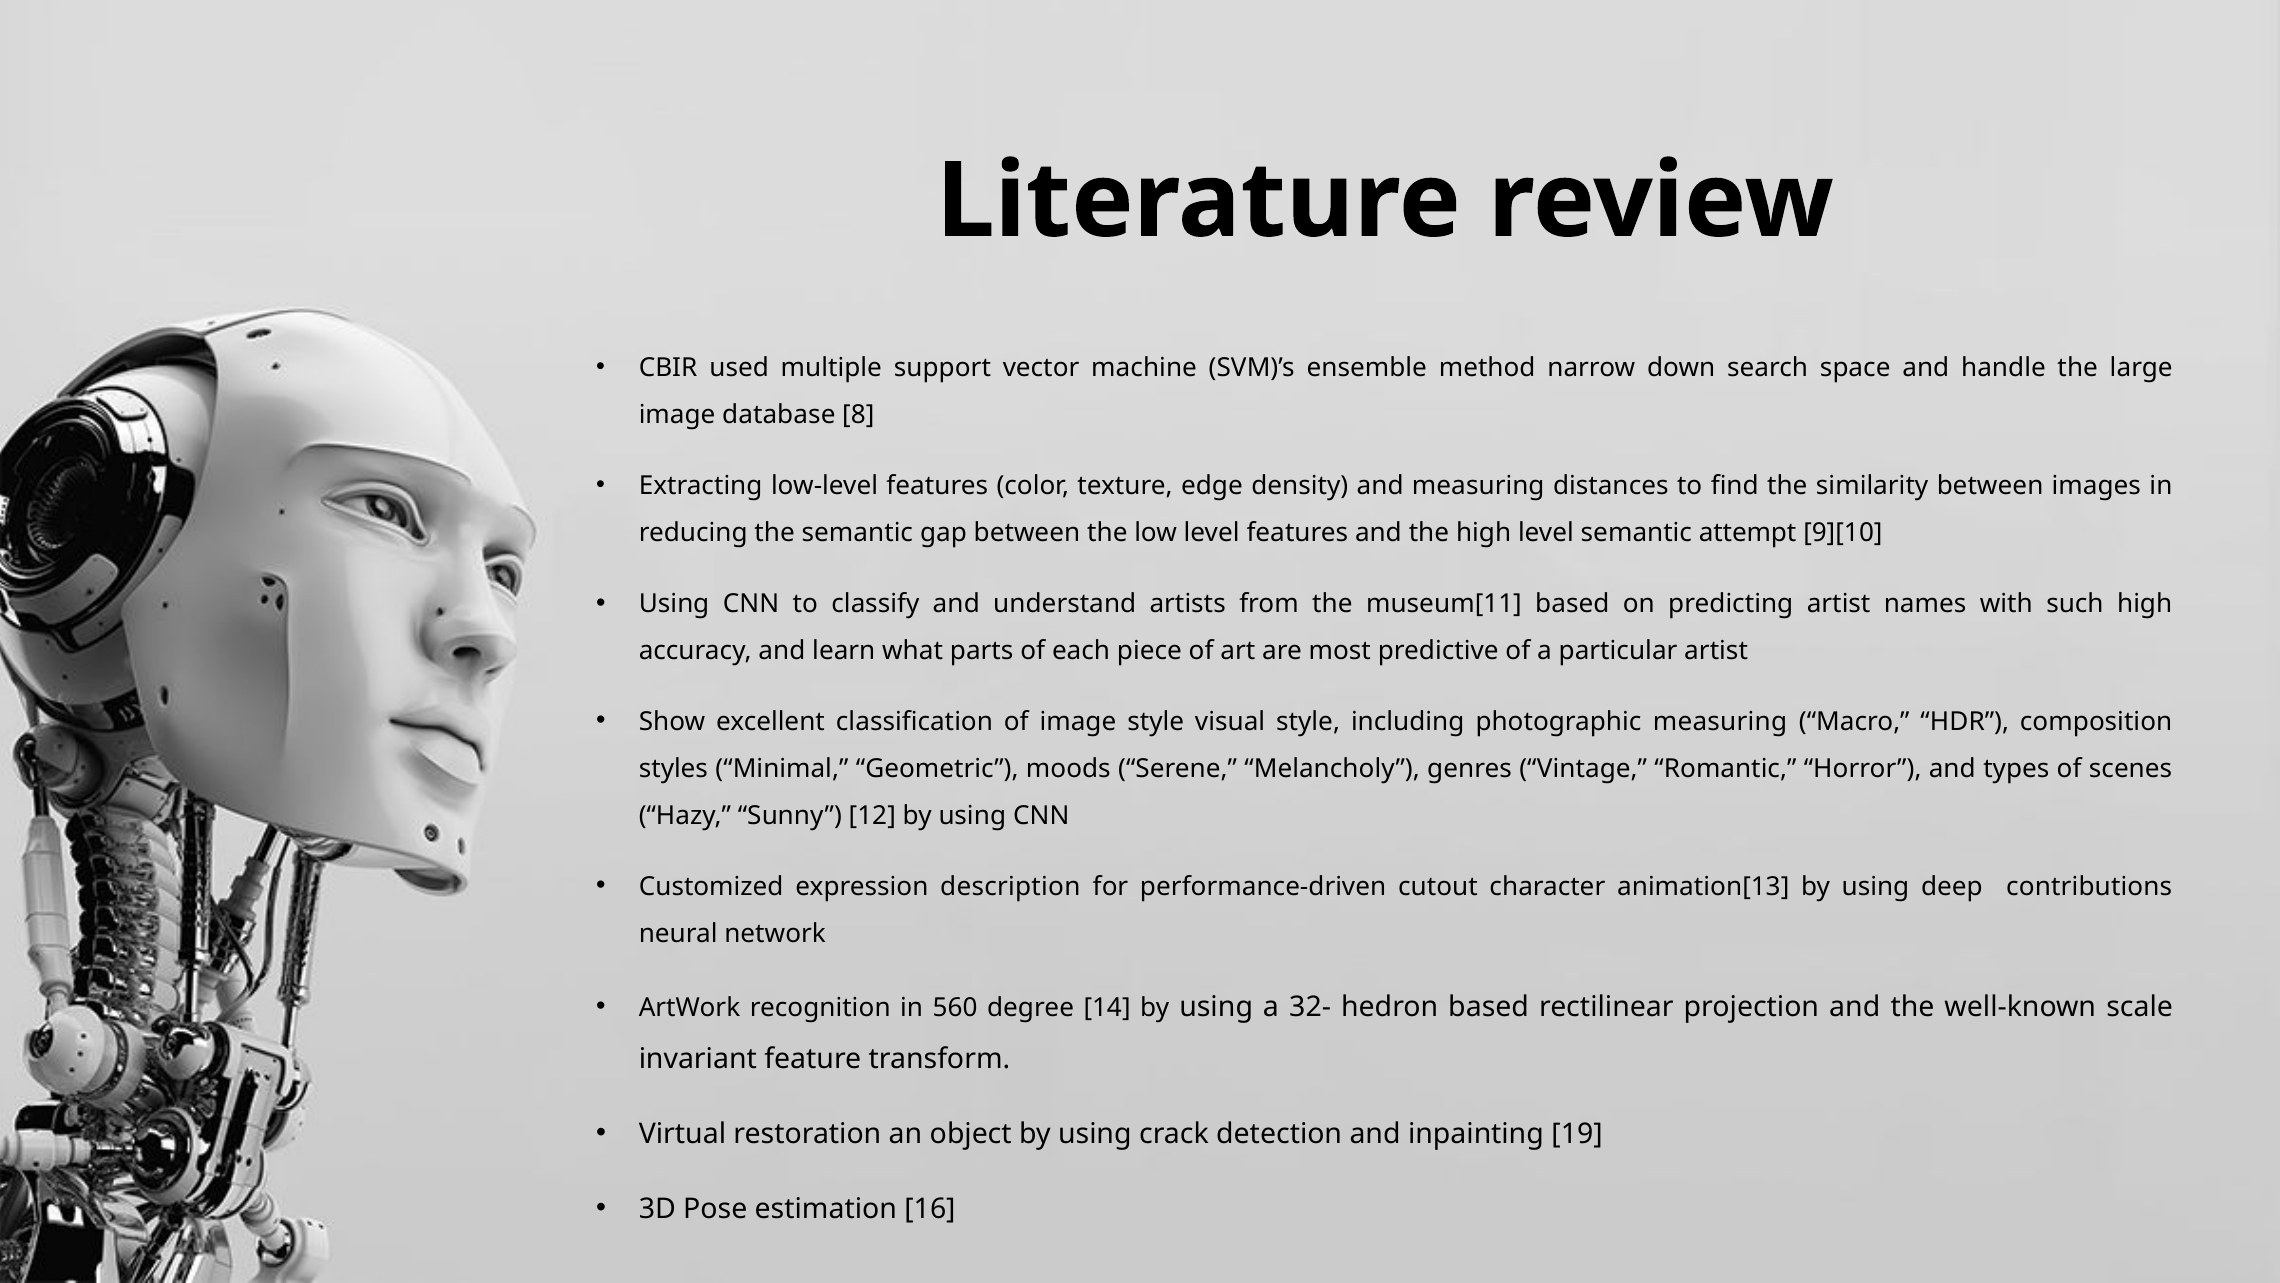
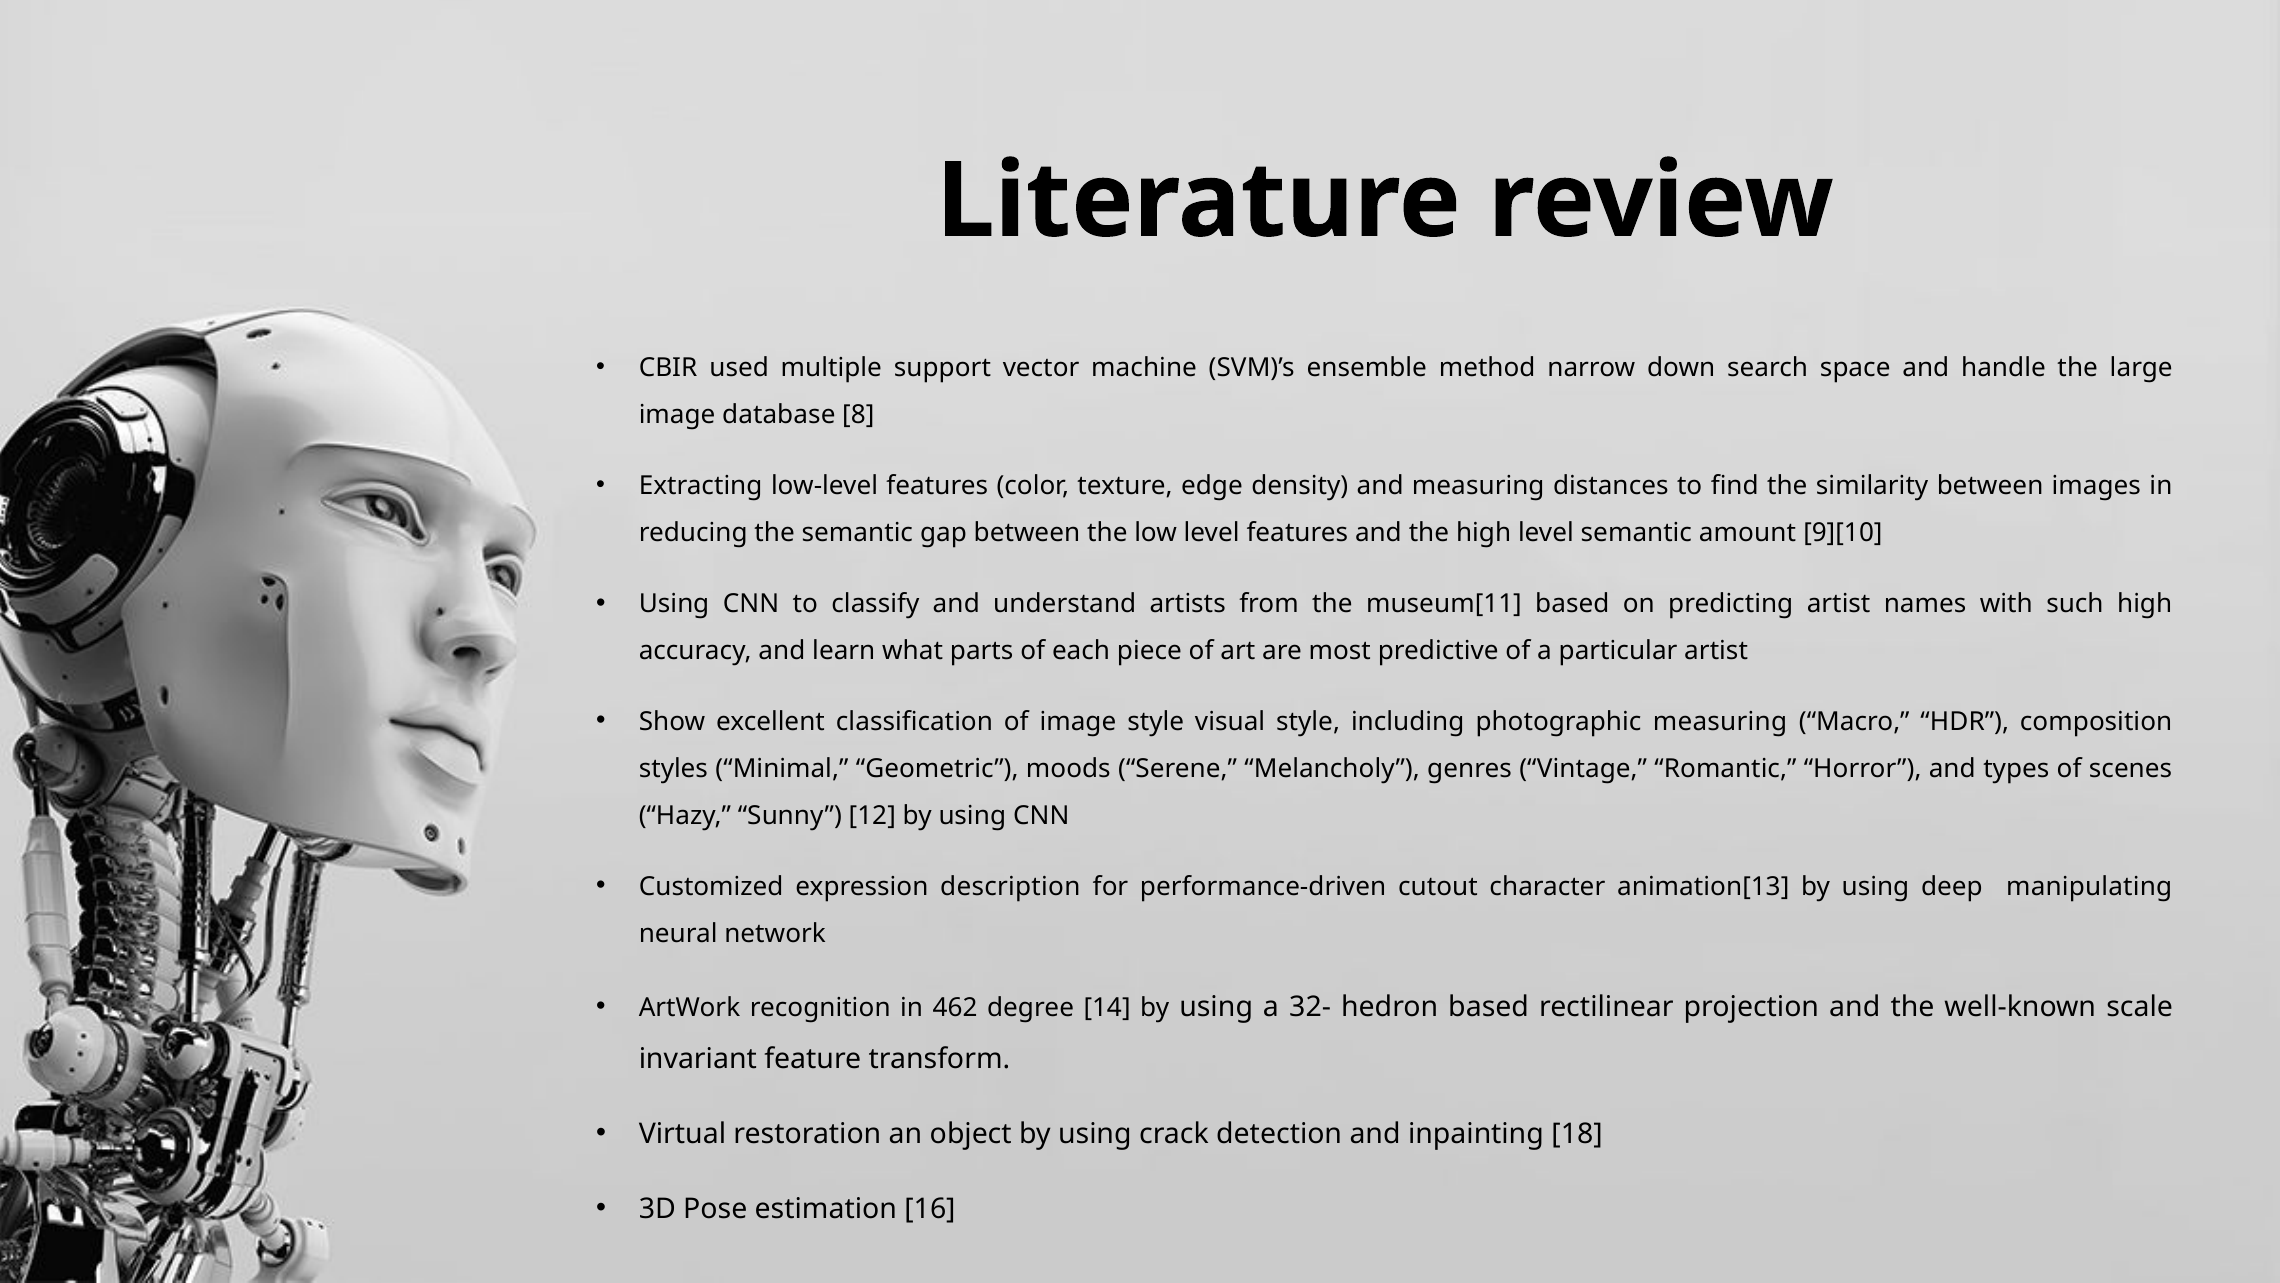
attempt: attempt -> amount (1747, 533)
contributions: contributions -> manipulating (2089, 886)
560: 560 -> 462 (955, 1008)
19: 19 -> 18 (1577, 1133)
